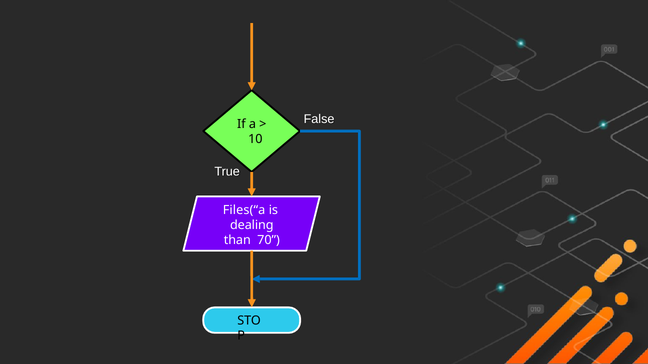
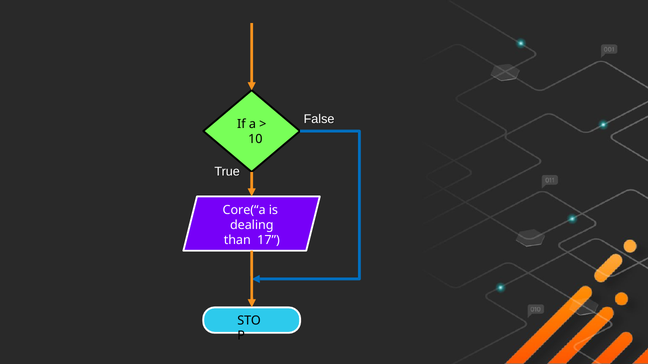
Files(“a: Files(“a -> Core(“a (244, 210)
70: 70 -> 17 (269, 240)
